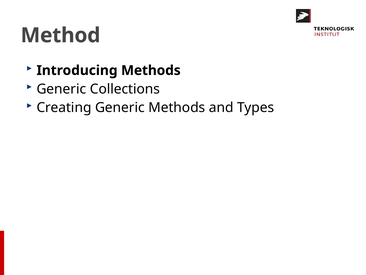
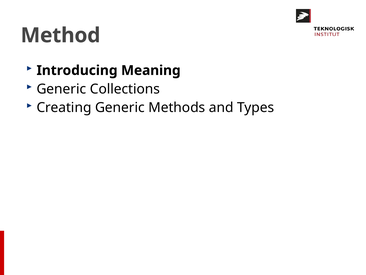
Introducing Methods: Methods -> Meaning (151, 70)
